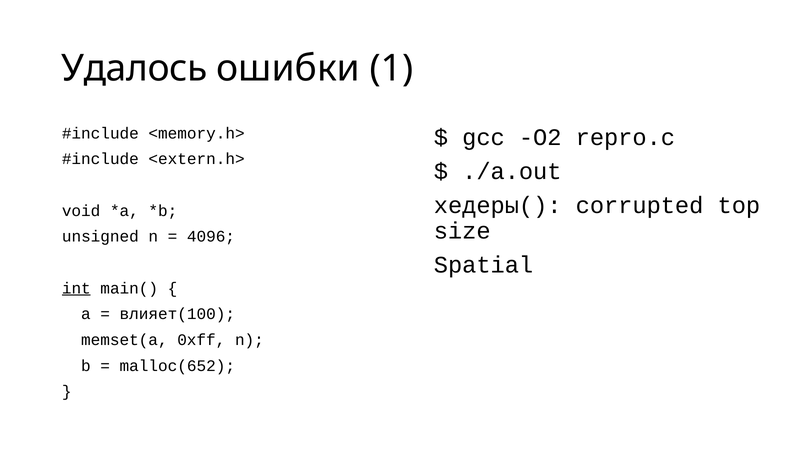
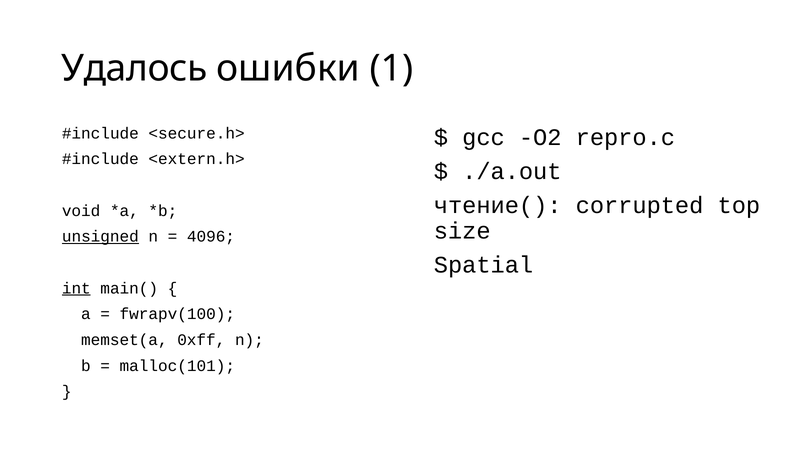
<memory.h>: <memory.h> -> <secure.h> (197, 133)
хедеры(: хедеры( -> чтение( (498, 205)
unsigned underline: none -> present (100, 236)
влияет(100: влияет(100 -> fwrapv(100 (177, 314)
malloc(652: malloc(652 -> malloc(101 (177, 366)
